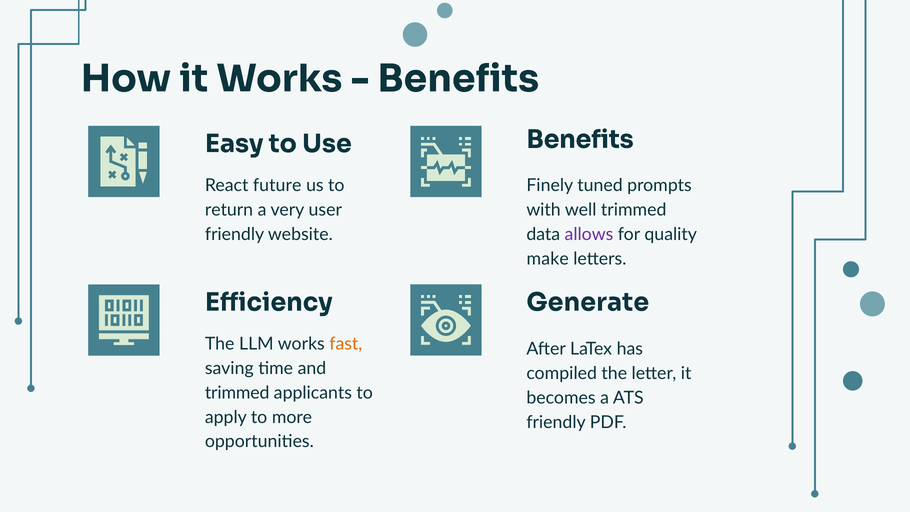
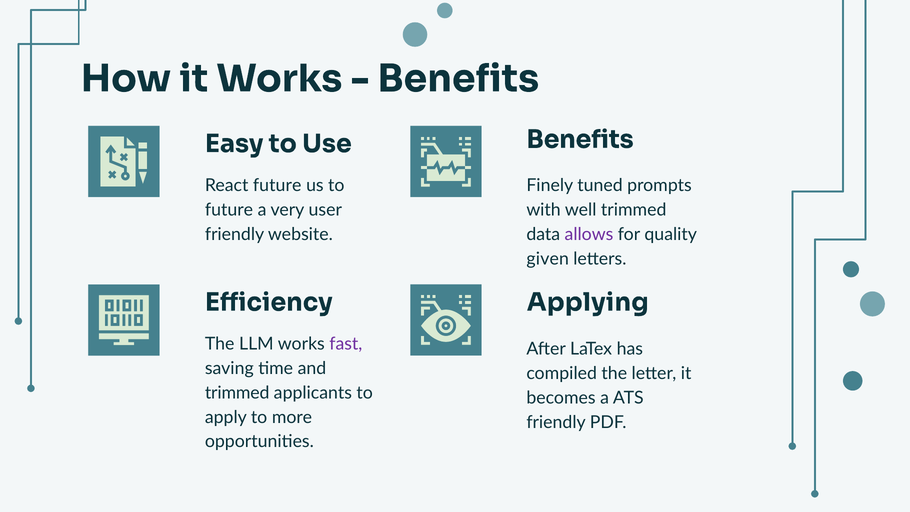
return: return -> future (229, 210)
make: make -> given (548, 259)
Generate: Generate -> Applying (588, 302)
fast colour: orange -> purple (346, 344)
